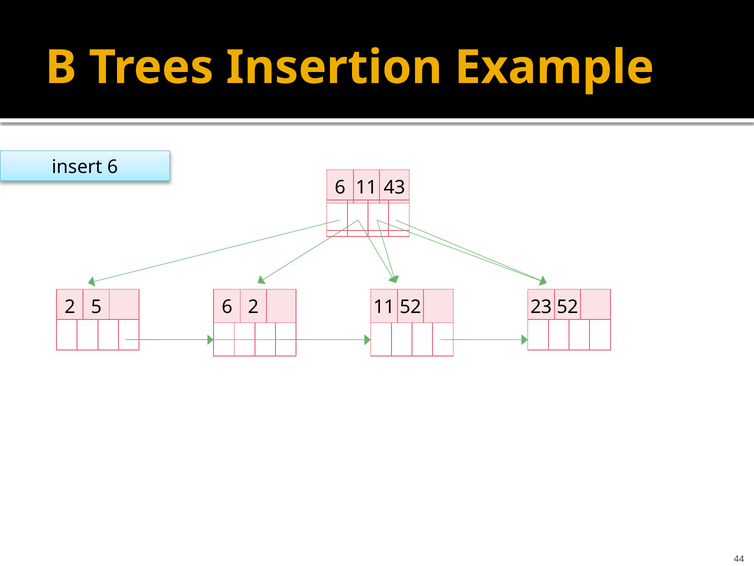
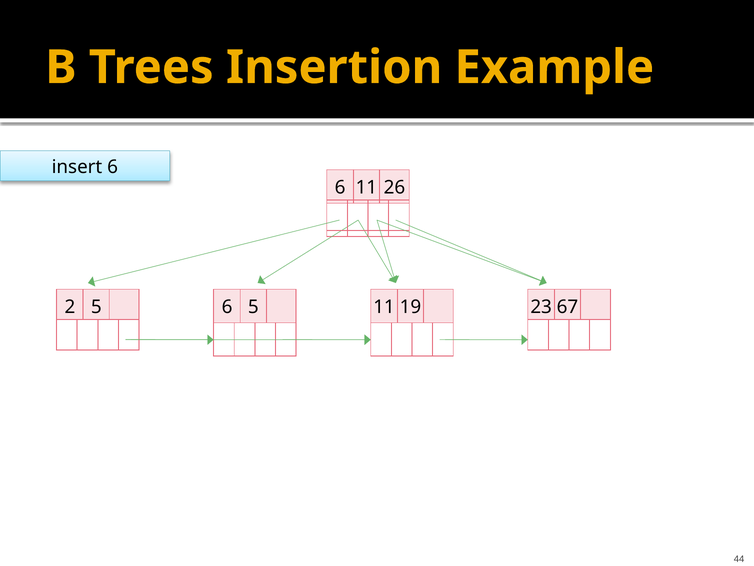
43: 43 -> 26 (394, 187)
6 2: 2 -> 5 (253, 307)
11 52: 52 -> 19 (410, 307)
23 52: 52 -> 67 (568, 307)
